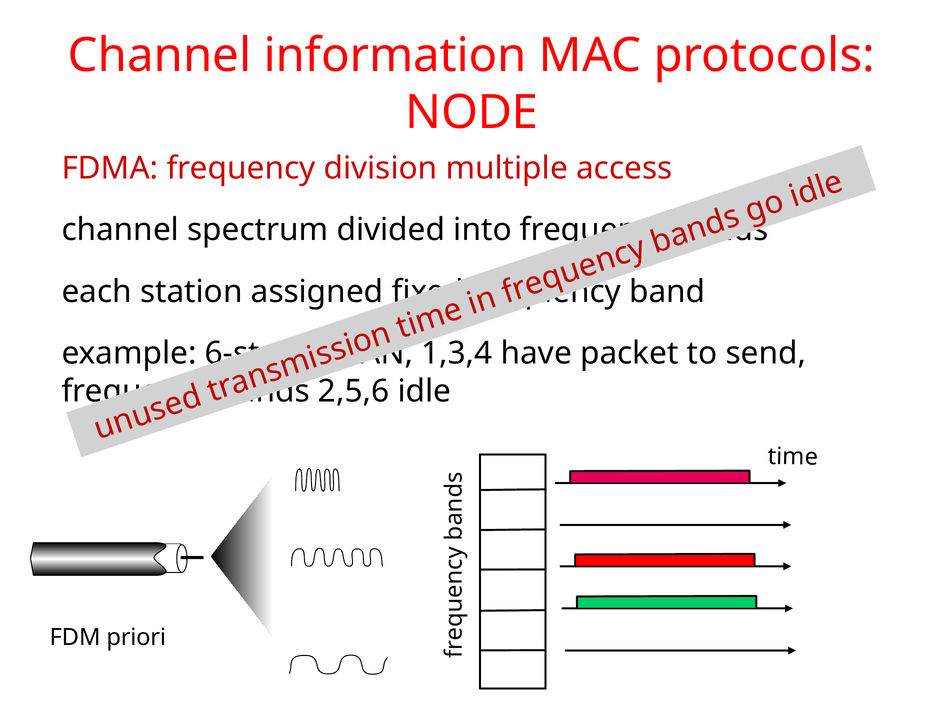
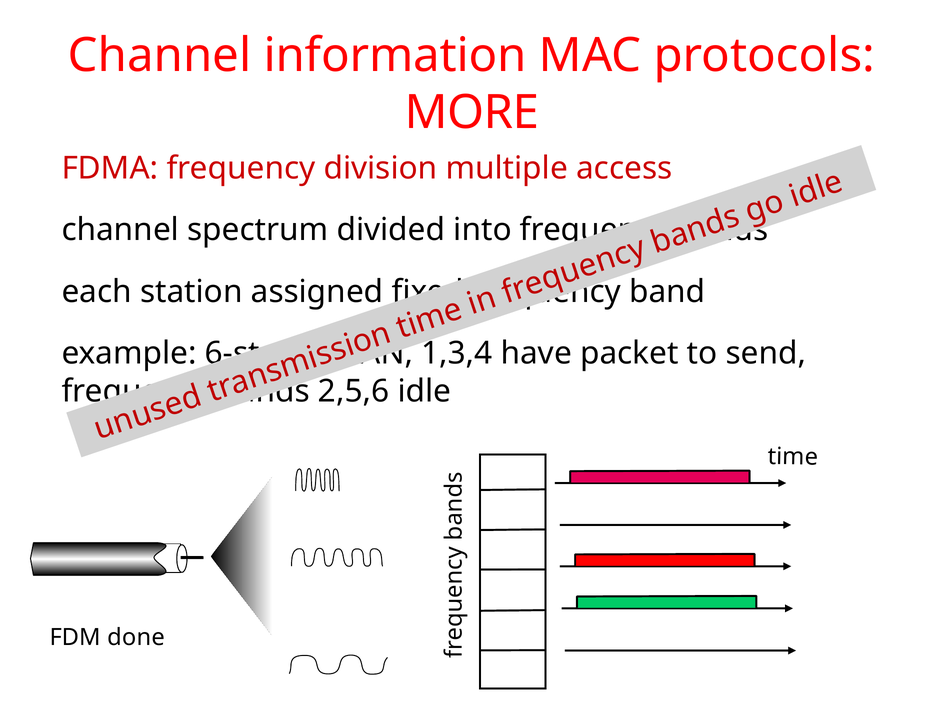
NODE: NODE -> MORE (472, 112)
priori: priori -> done (136, 637)
